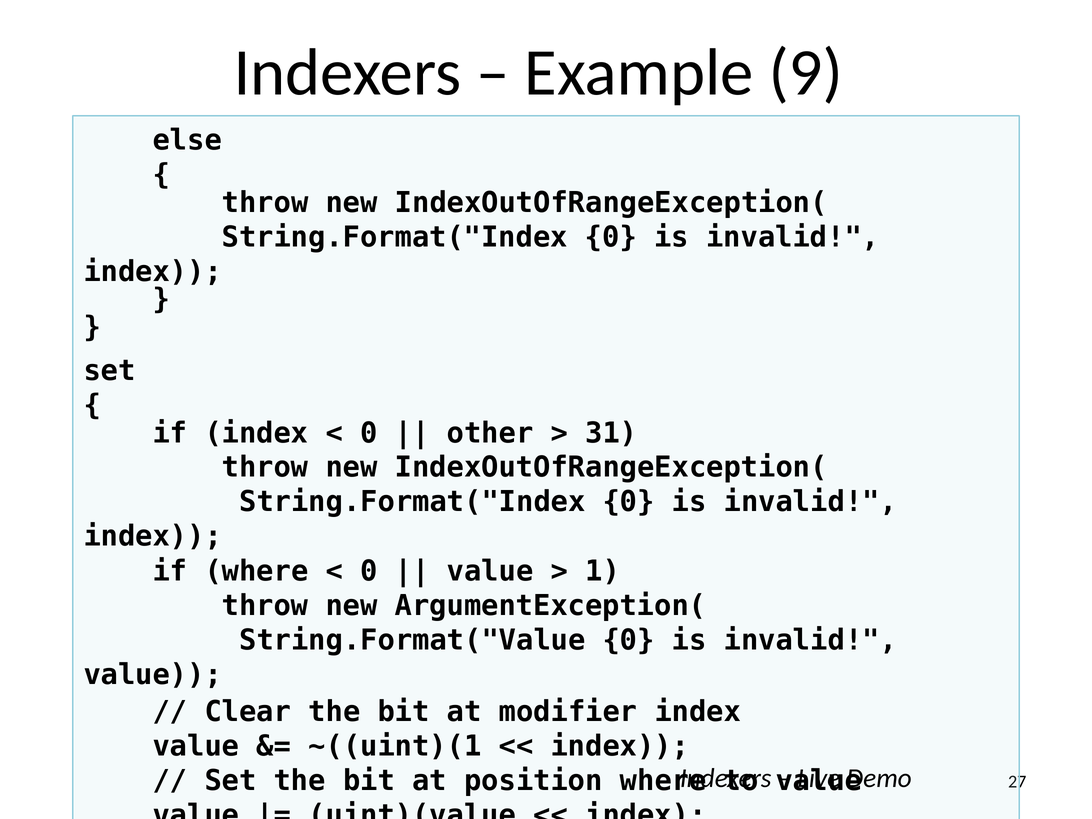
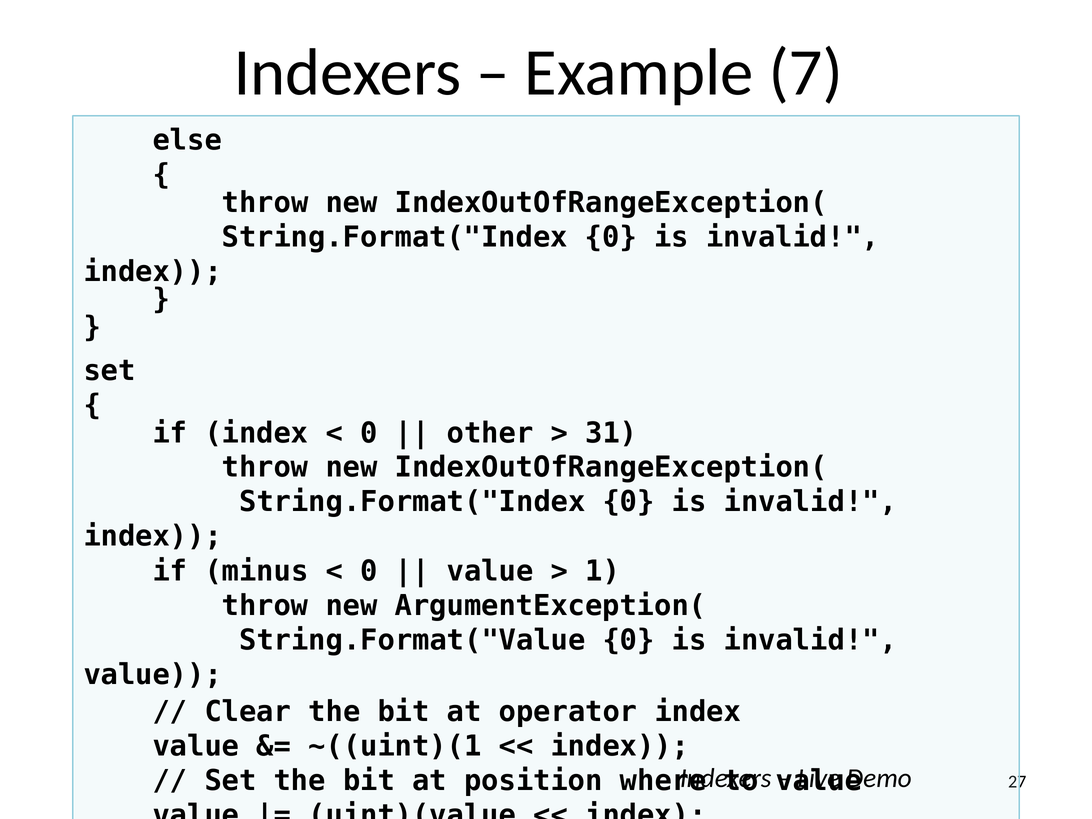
9: 9 -> 7 (806, 73)
if where: where -> minus (256, 571)
modifier: modifier -> operator (568, 712)
